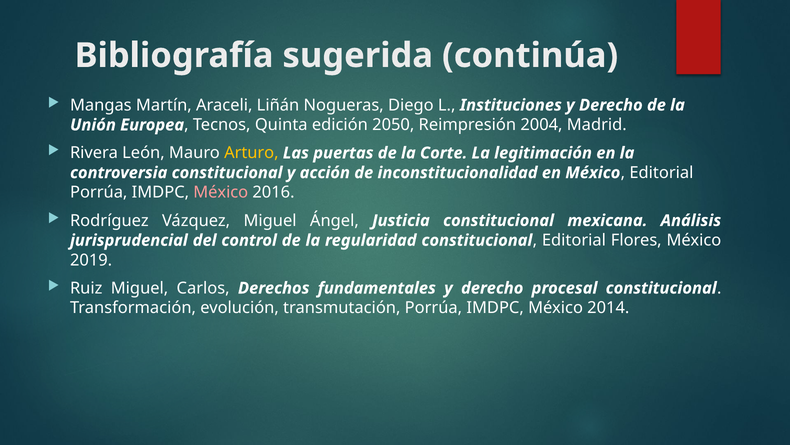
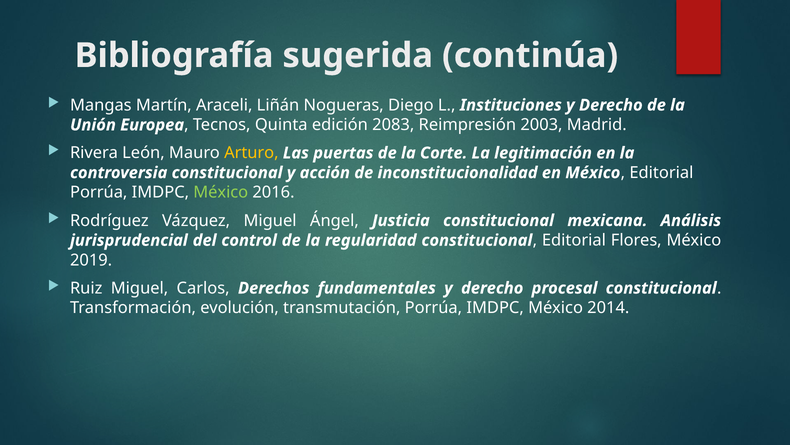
2050: 2050 -> 2083 (393, 125)
2004: 2004 -> 2003 (541, 125)
México colour: pink -> light green (221, 192)
